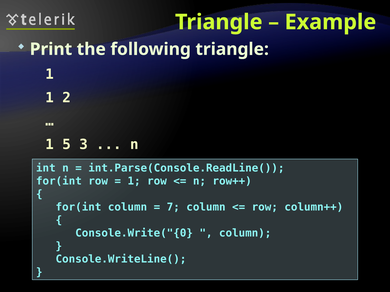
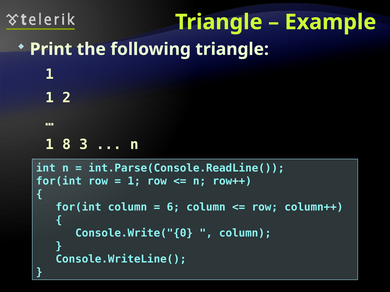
5: 5 -> 8 (67, 145)
7: 7 -> 6 (173, 207)
